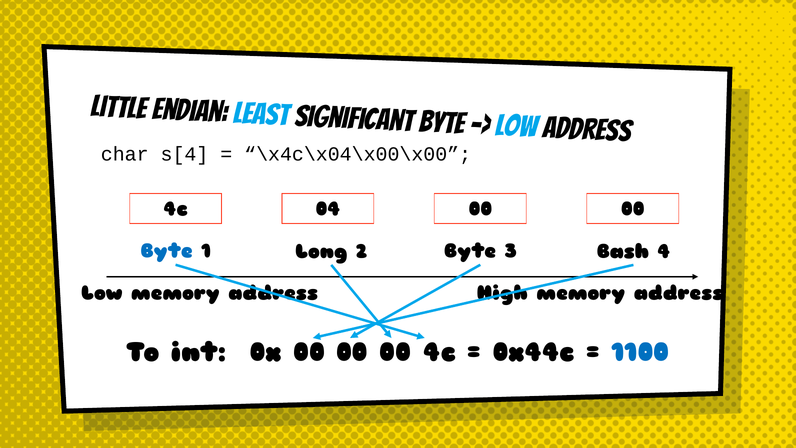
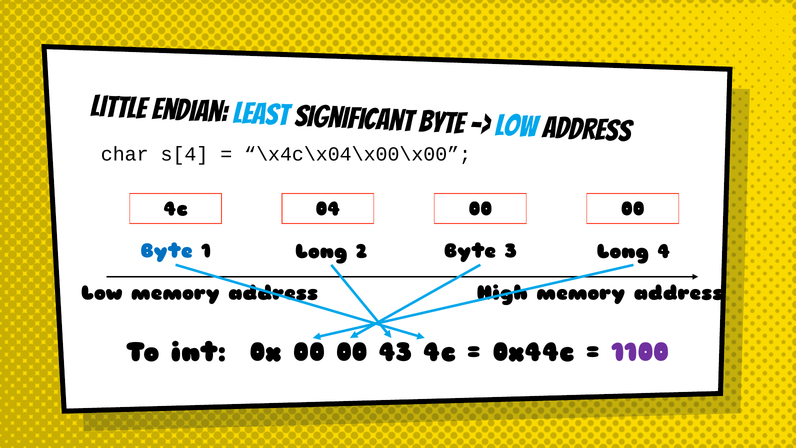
3 Bash: Bash -> Long (623, 251)
00 00 00: 00 -> 43 (396, 352)
1100 colour: blue -> purple (640, 352)
